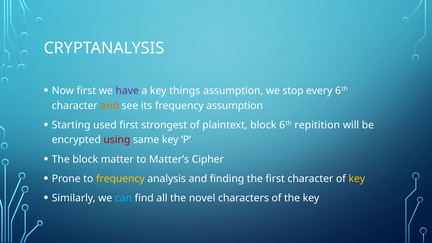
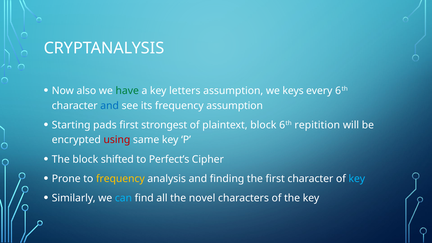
Now first: first -> also (86, 91)
have colour: purple -> green (127, 91)
things: things -> letters (185, 91)
stop: stop -> keys (293, 91)
and colour: orange -> blue (110, 106)
used: used -> pads (105, 125)
matter: matter -> shifted (117, 159)
Matter’s: Matter’s -> Perfect’s (169, 159)
key colour: yellow -> light blue (357, 179)
